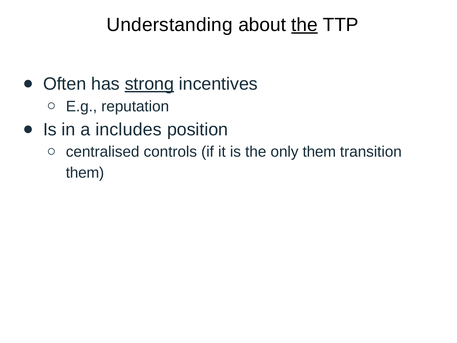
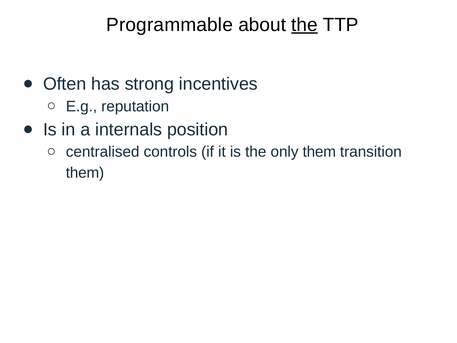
Understanding: Understanding -> Programmable (170, 25)
strong underline: present -> none (149, 84)
includes: includes -> internals (129, 129)
